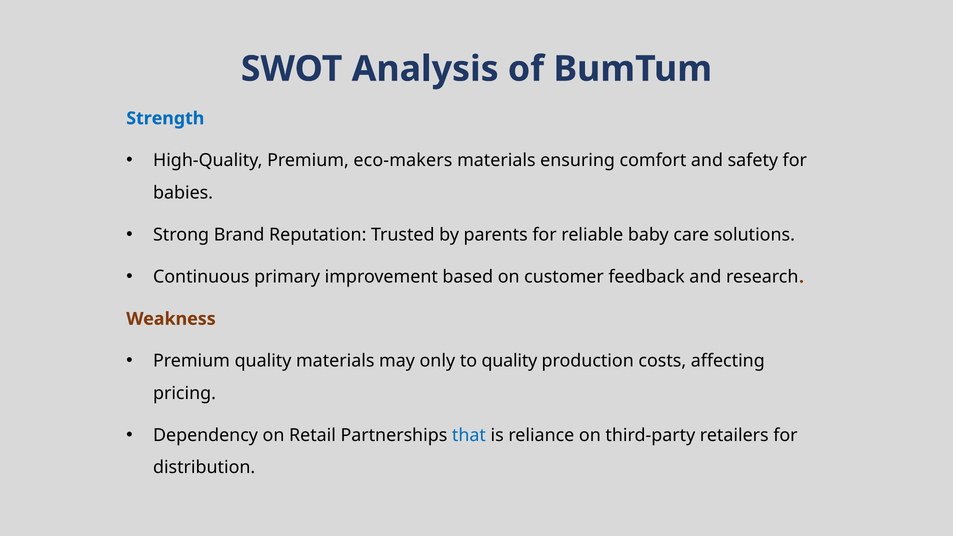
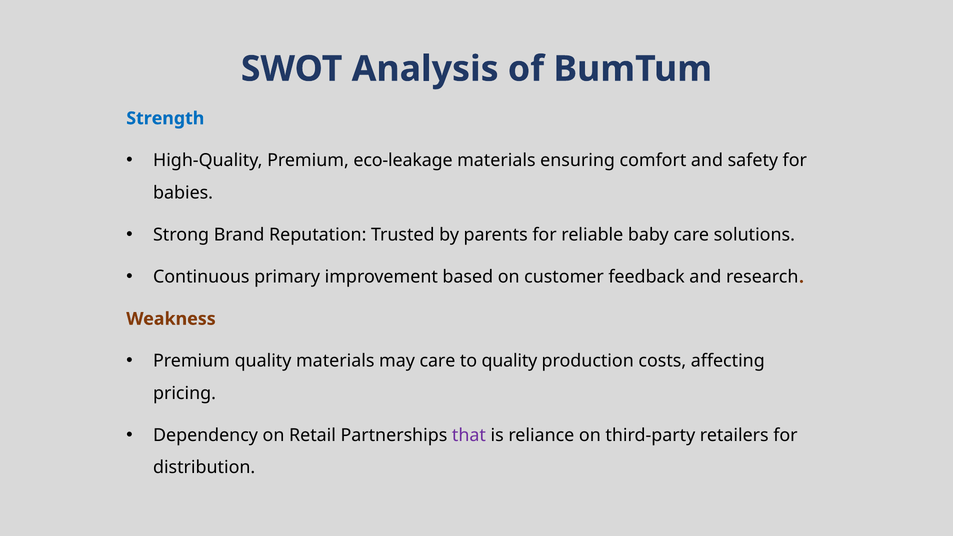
eco-makers: eco-makers -> eco-leakage (403, 160)
may only: only -> care (437, 361)
that colour: blue -> purple (469, 435)
